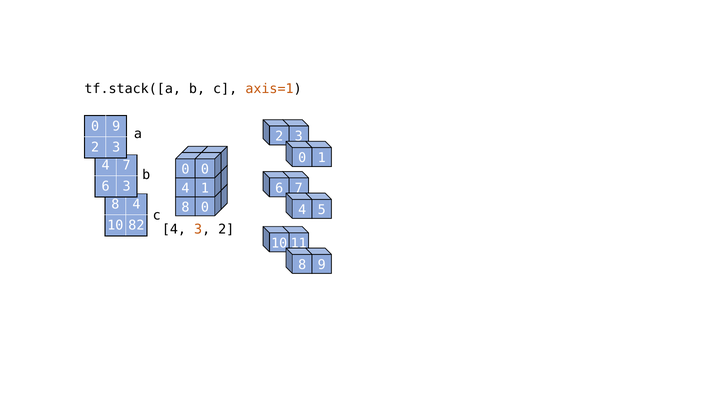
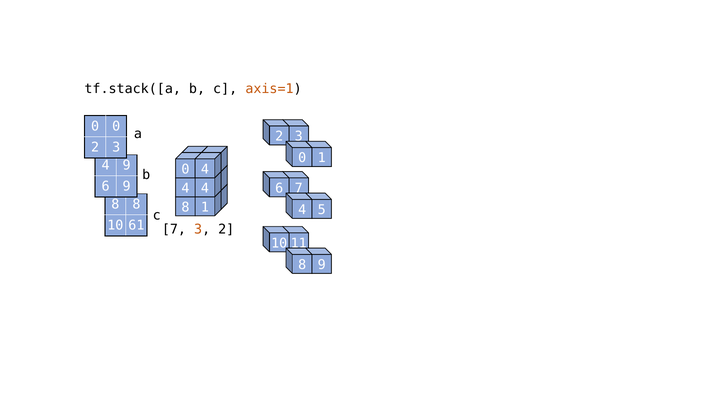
0 9: 9 -> 0 (116, 126)
4 7: 7 -> 9 (127, 165)
0: 0 -> 4 (205, 169)
6 3: 3 -> 9 (127, 187)
4 1: 1 -> 4 (205, 188)
8 4: 4 -> 8 (136, 204)
0: 0 -> 1 (205, 207)
82: 82 -> 61 (136, 226)
4: 4 -> 7 (174, 229)
